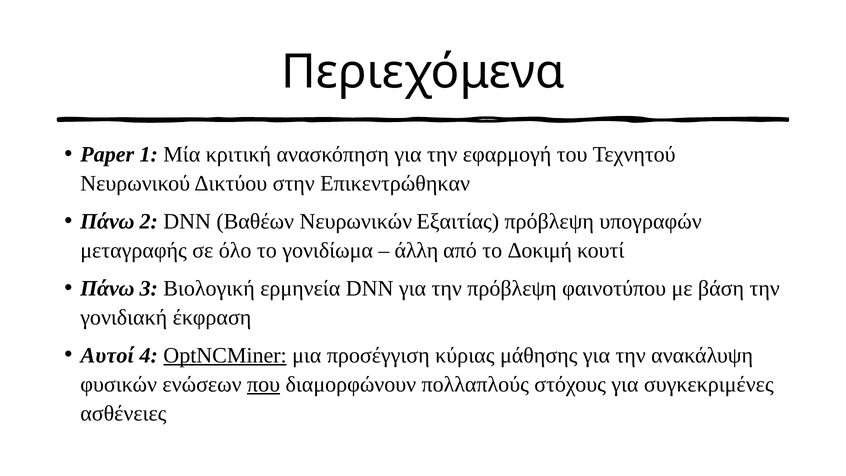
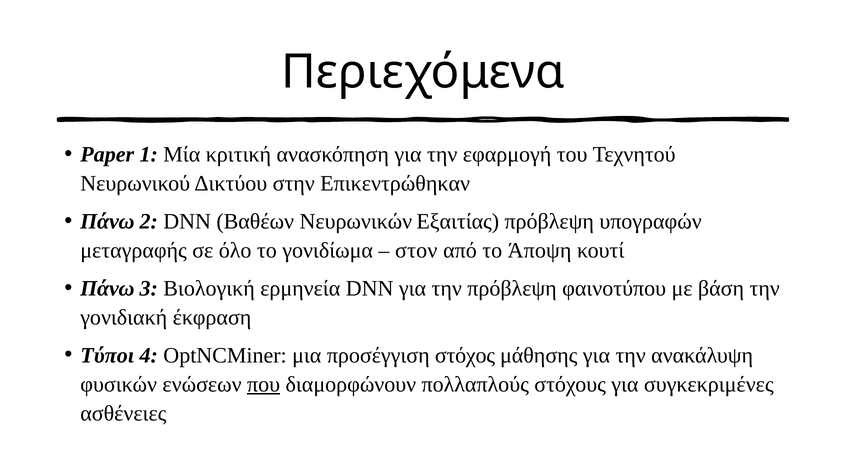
άλλη: άλλη -> στον (416, 250)
Δοκιμή: Δοκιμή -> Άποψη (540, 250)
Αυτοί: Αυτοί -> Τύποι (107, 355)
OptNCMiner underline: present -> none (225, 355)
κύριας: κύριας -> στόχος (465, 355)
